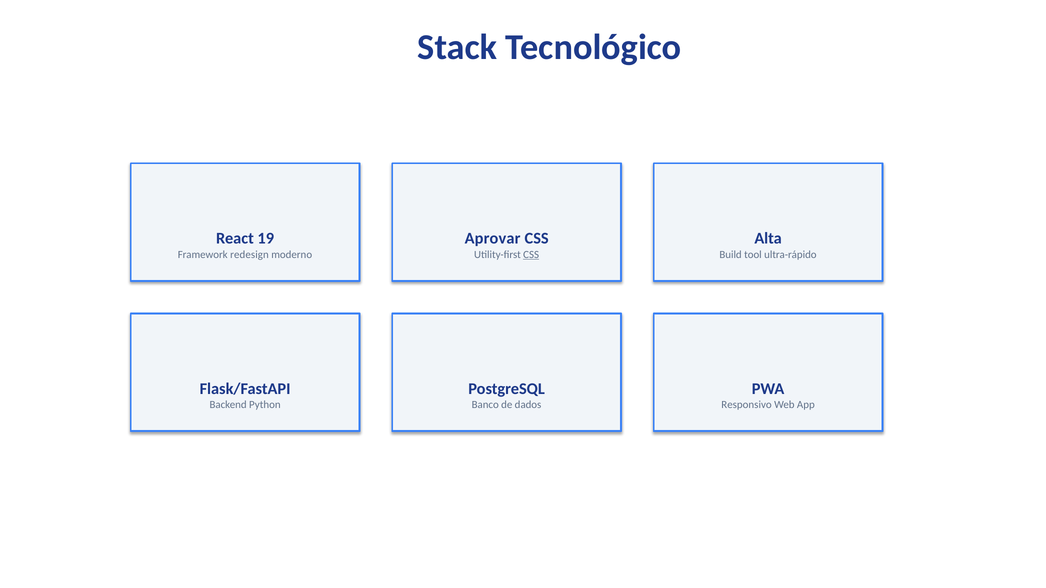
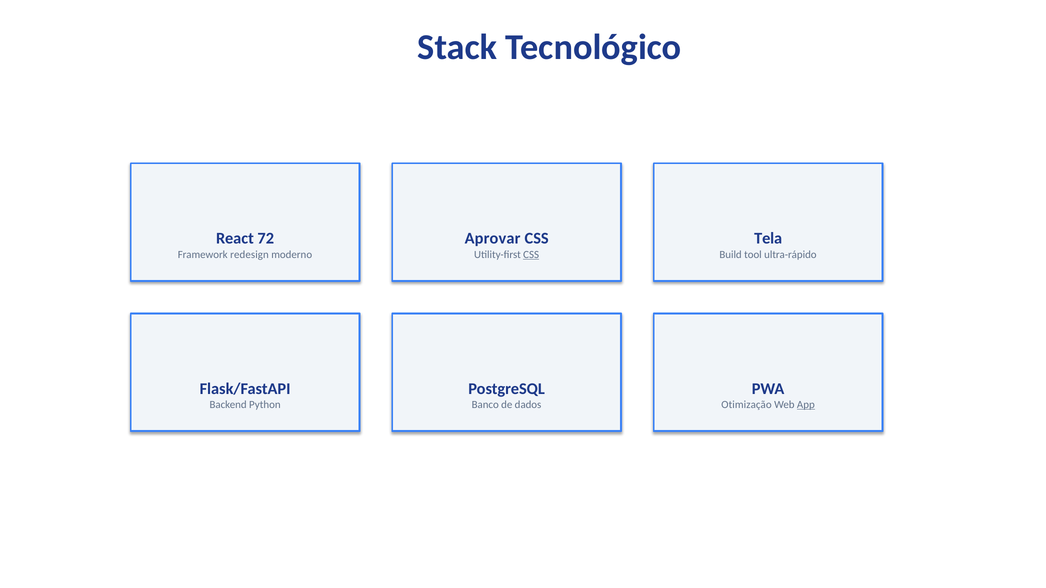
19: 19 -> 72 (266, 239)
Alta: Alta -> Tela (768, 239)
Responsivo: Responsivo -> Otimização (746, 405)
App underline: none -> present (806, 405)
